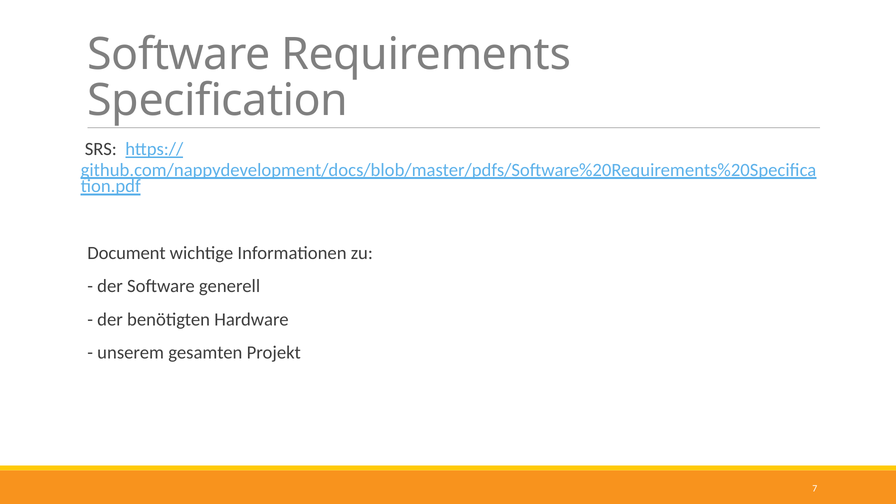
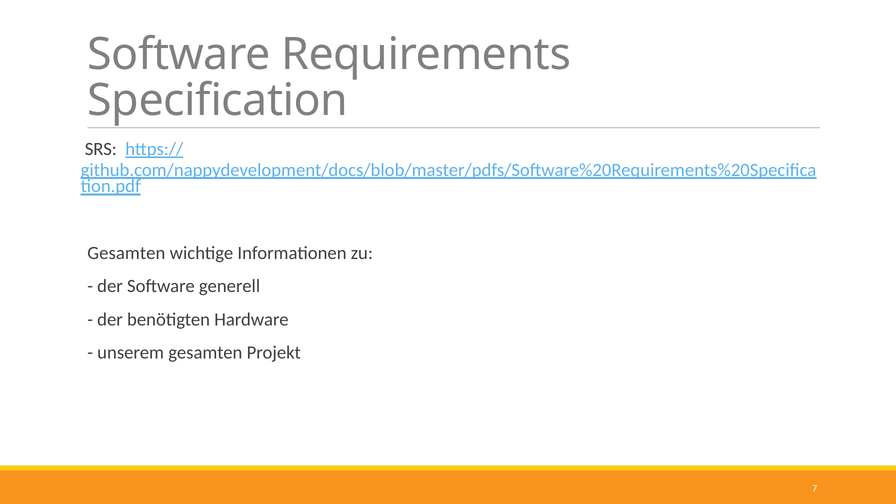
Document: Document -> Gesamten (126, 253)
